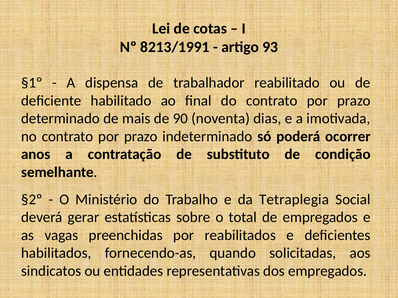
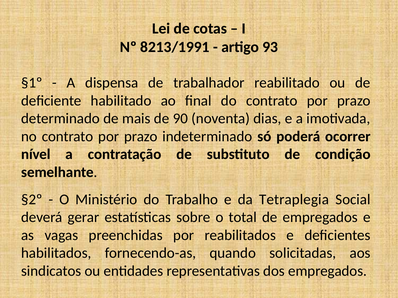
anos: anos -> nível (36, 155)
